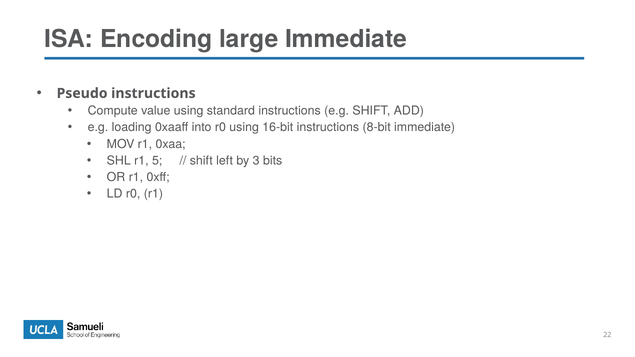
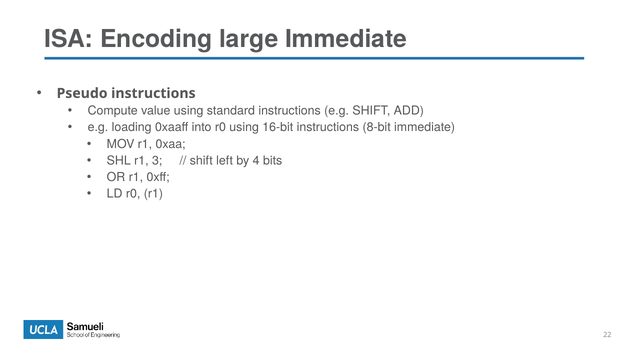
5: 5 -> 3 (157, 161)
3: 3 -> 4 (256, 161)
